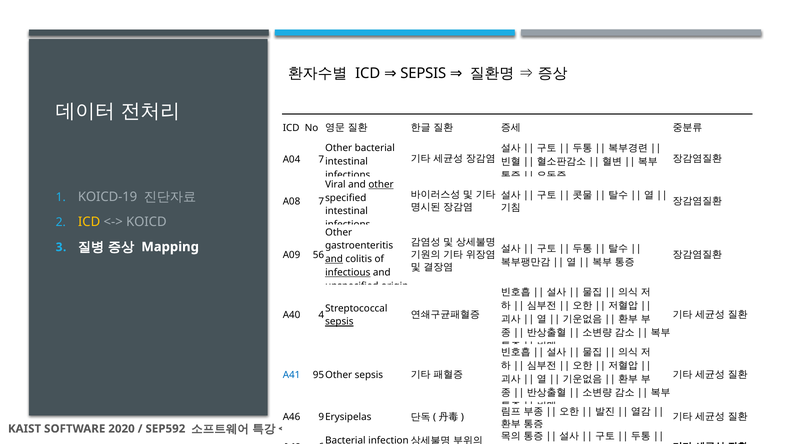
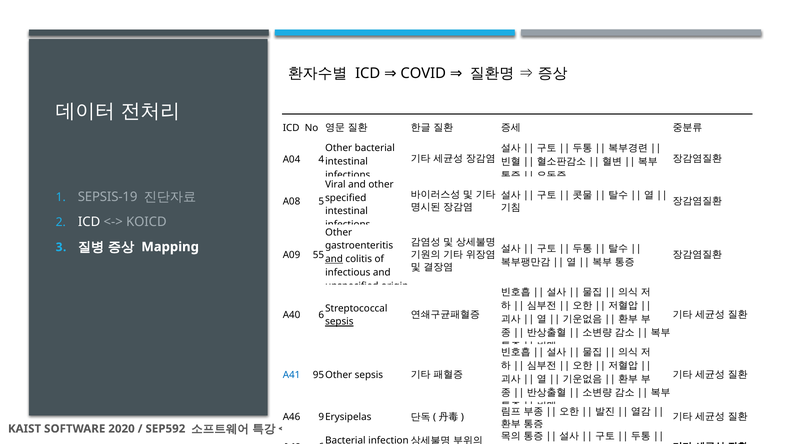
ICD SEPSIS: SEPSIS -> COVID (423, 73)
A04 7: 7 -> 4 (321, 159)
other underline: present -> none (381, 184)
KOICD-19: KOICD-19 -> SEPSIS-19 (108, 197)
A08 7: 7 -> 5 (321, 202)
ICD colour: yellow -> white (89, 222)
56: 56 -> 55 (318, 255)
infectious underline: present -> none (348, 273)
A40 4: 4 -> 6 (321, 315)
